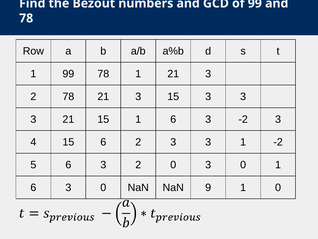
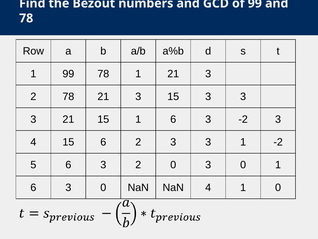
NaN 9: 9 -> 4 (208, 187)
